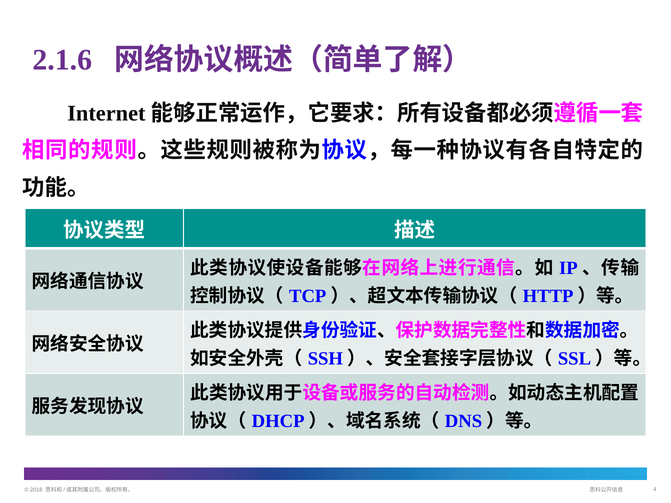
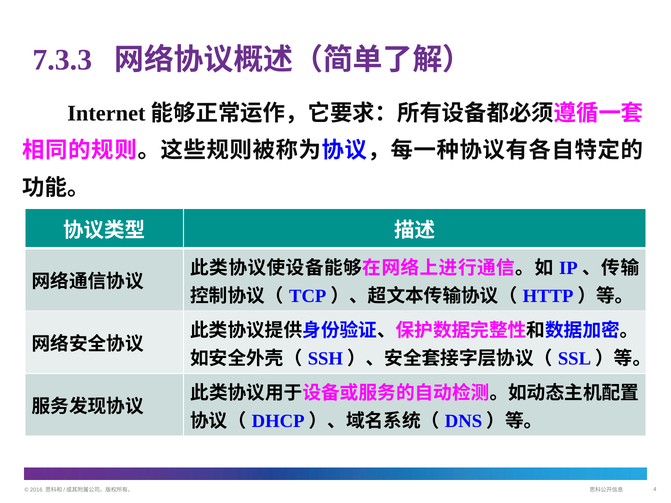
2.1.6: 2.1.6 -> 7.3.3 (62, 60)
